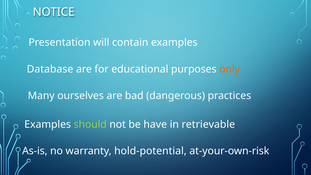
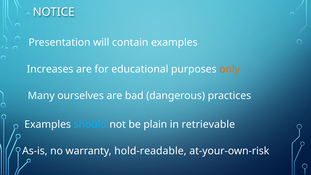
Database: Database -> Increases (50, 69)
should colour: light green -> light blue (90, 124)
have: have -> plain (155, 124)
hold-potential: hold-potential -> hold-readable (150, 151)
